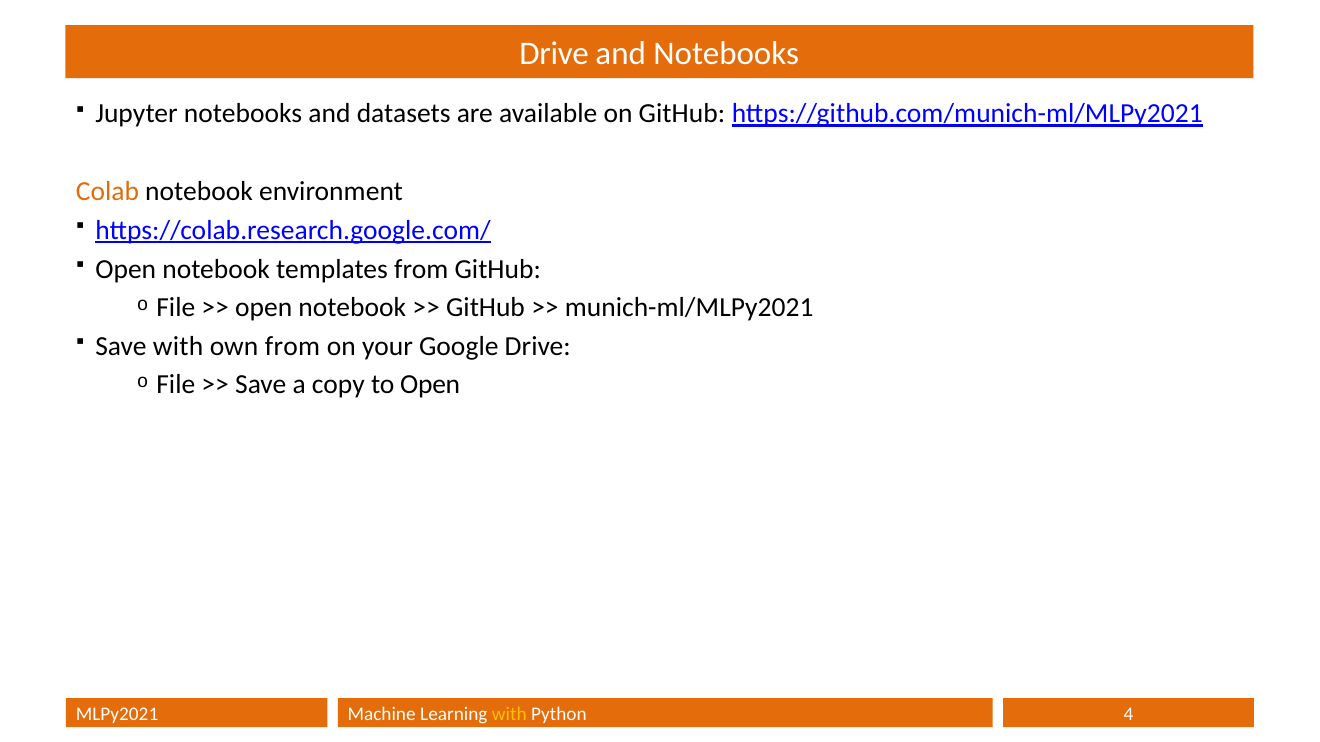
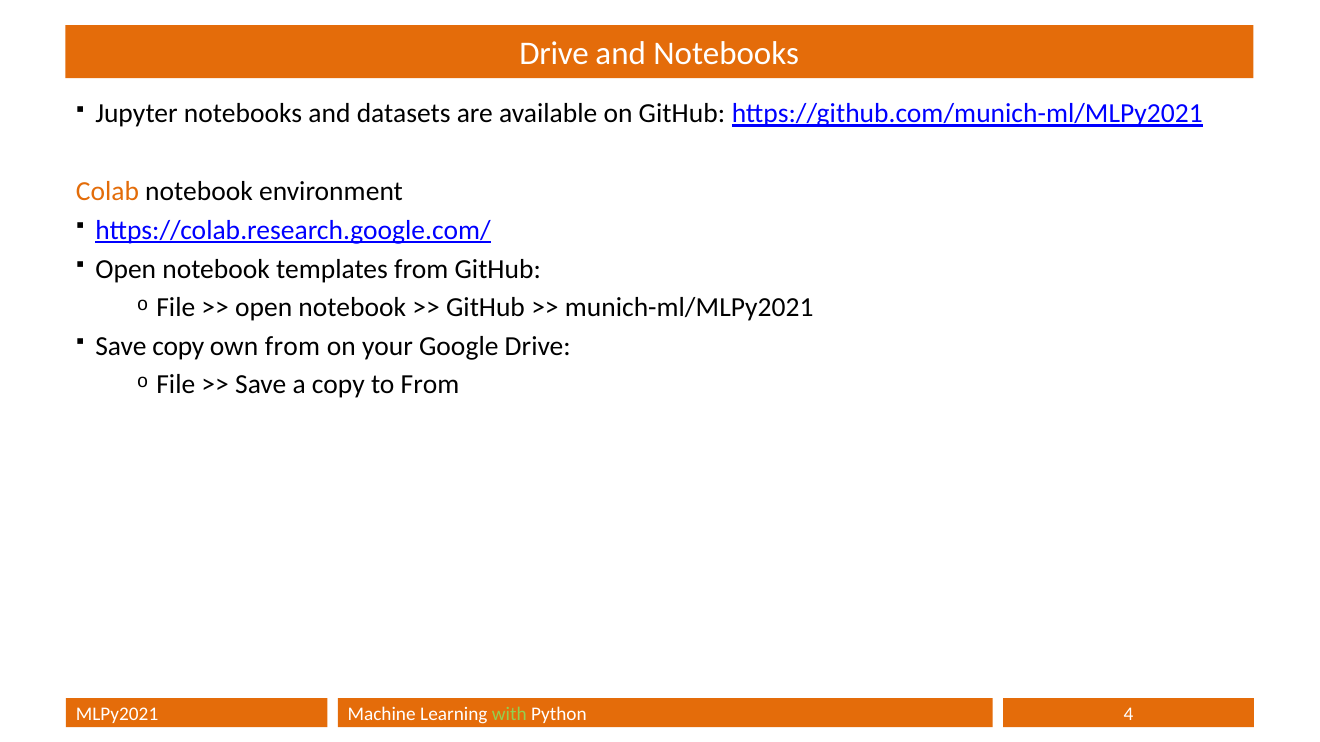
Save with: with -> copy (178, 346)
to Open: Open -> From (430, 385)
with colour: yellow -> light green (509, 715)
